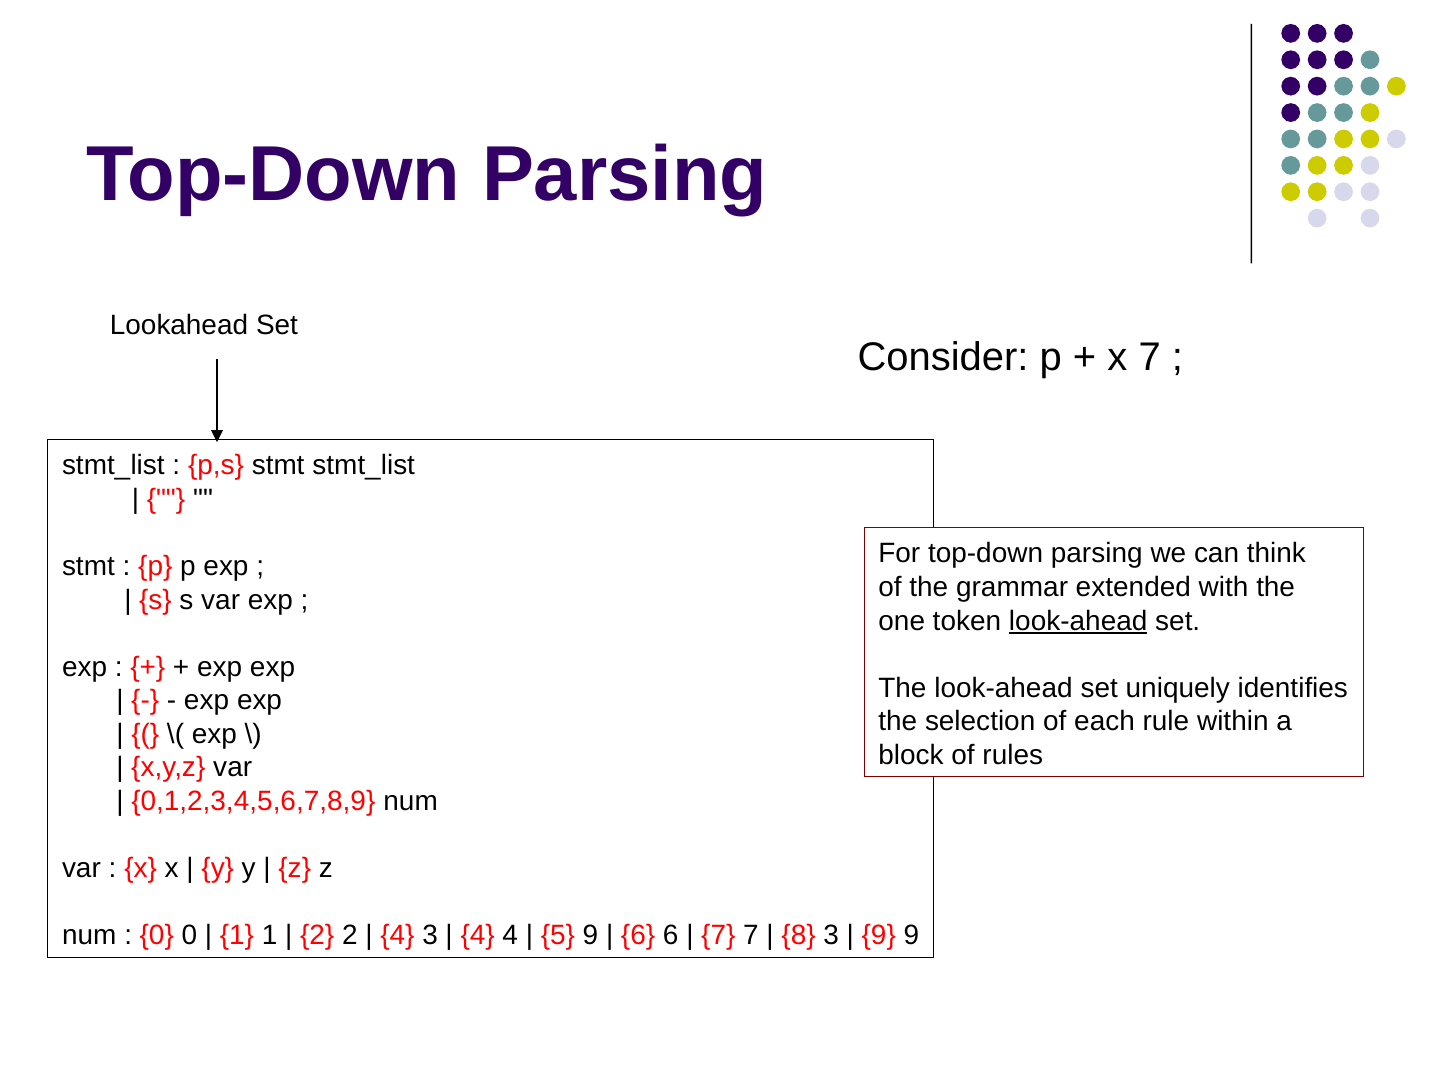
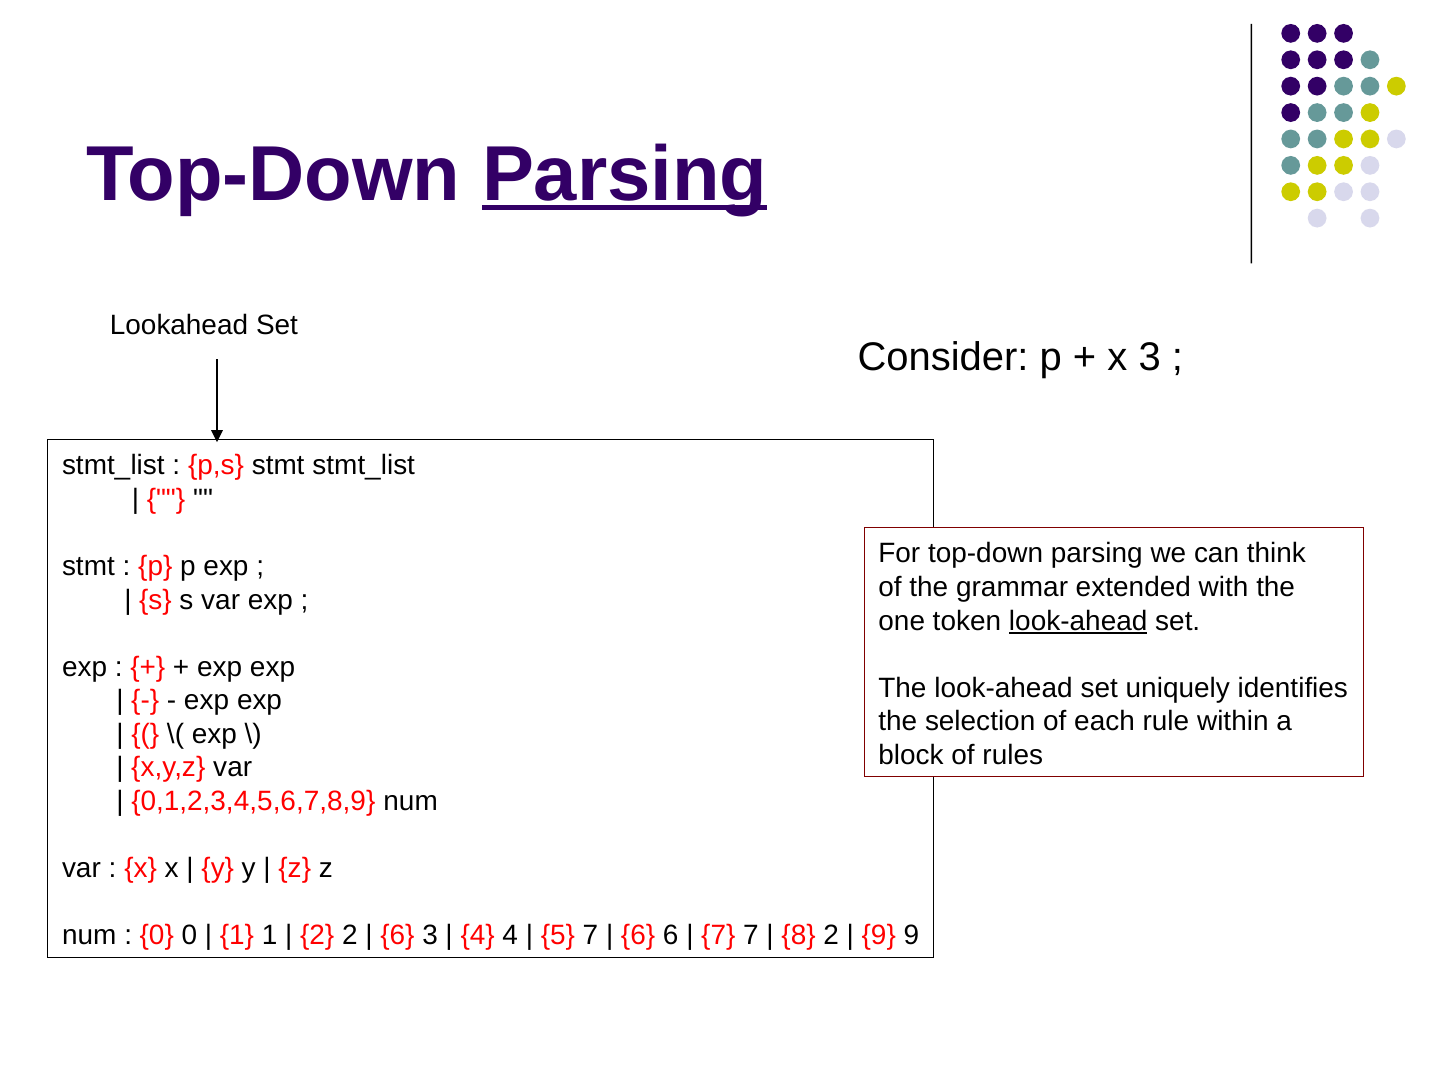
Parsing underline: none -> present (625, 174)
x 7: 7 -> 3 (1150, 357)
4: 4 -> 6 (397, 935)
5 9: 9 -> 7 (590, 935)
8 3: 3 -> 2 (831, 935)
